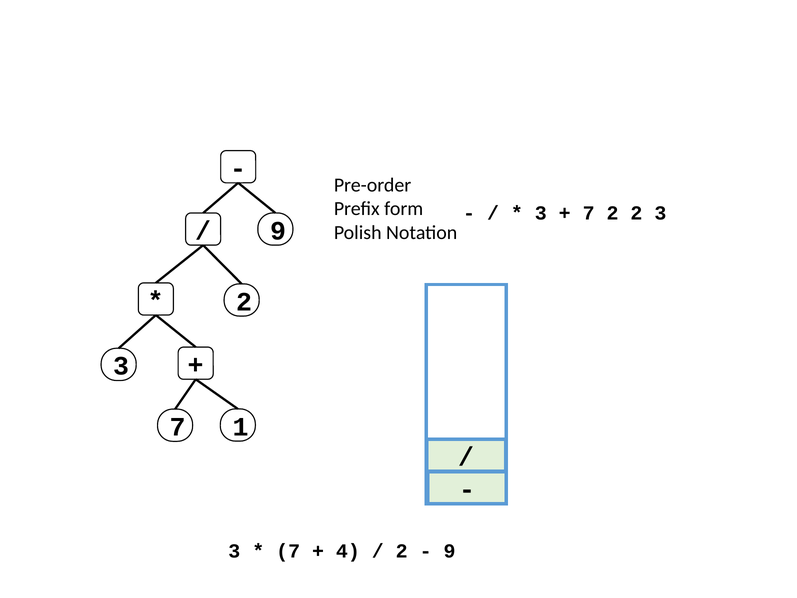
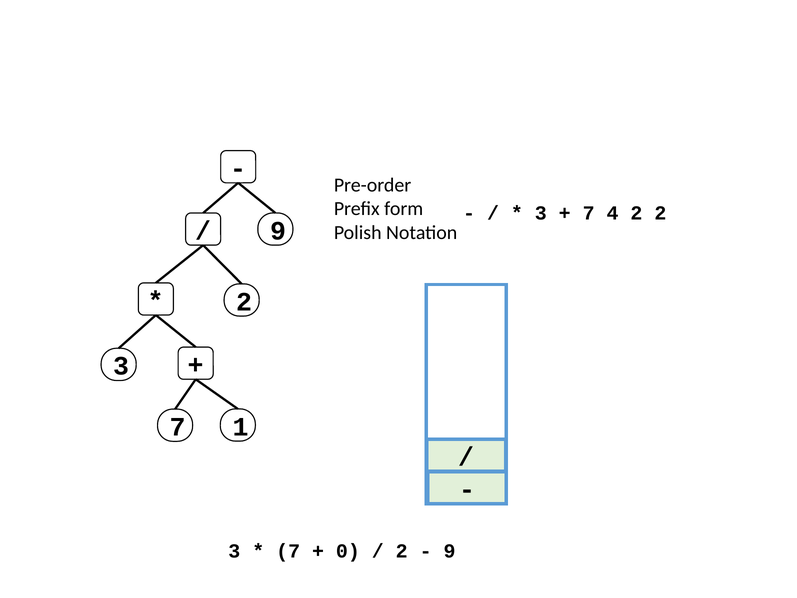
7 2: 2 -> 4 (613, 213)
2 3: 3 -> 2 (660, 213)
4: 4 -> 0 (348, 551)
